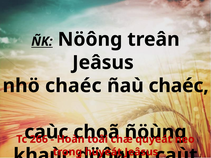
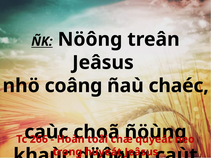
nhö chaéc: chaéc -> coâng (74, 86)
